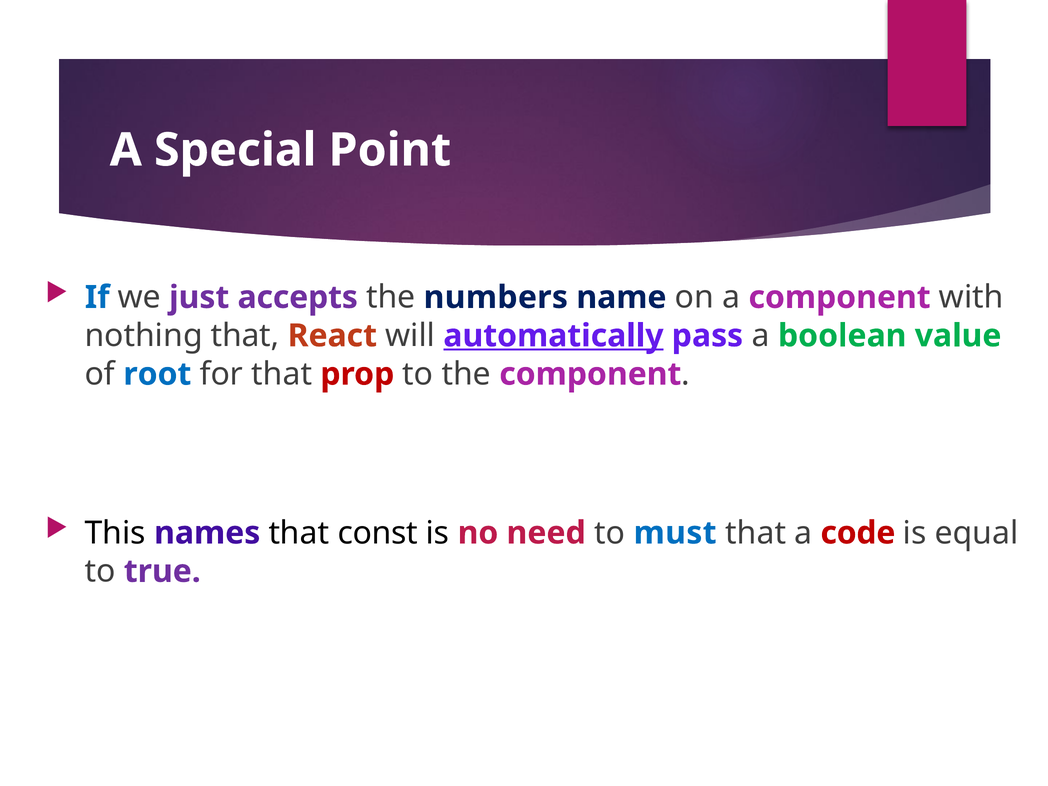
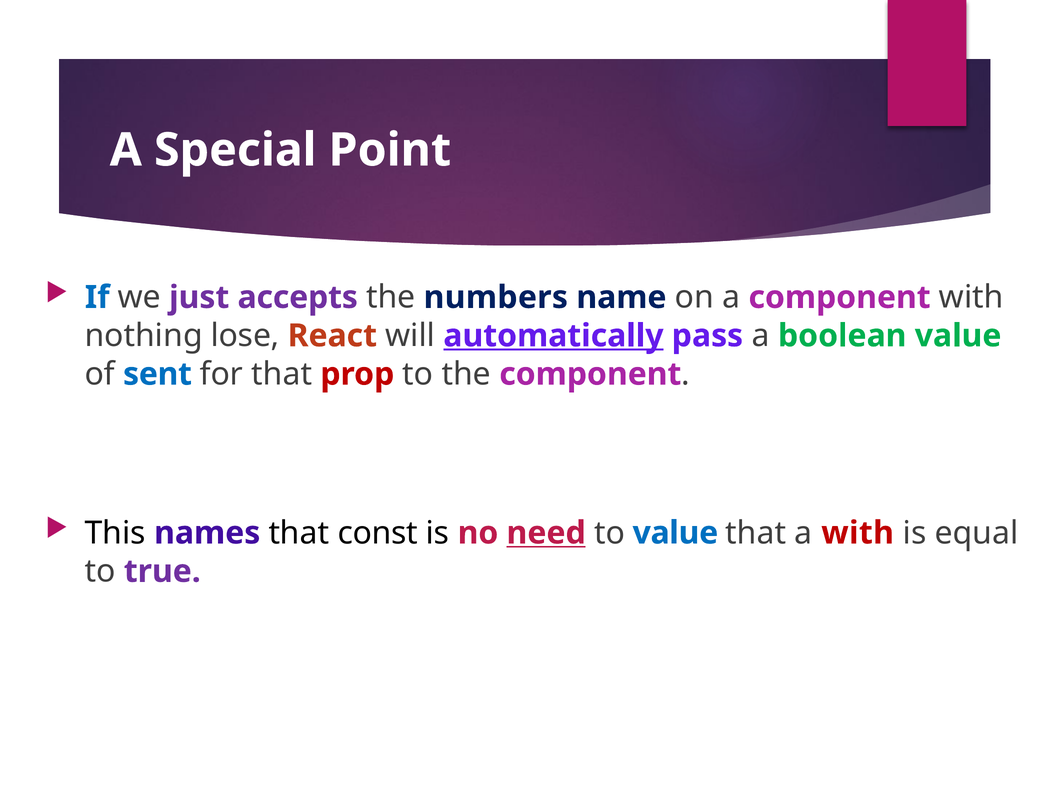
nothing that: that -> lose (245, 336)
root: root -> sent (157, 374)
need underline: none -> present (546, 533)
to must: must -> value (675, 533)
a code: code -> with (858, 533)
